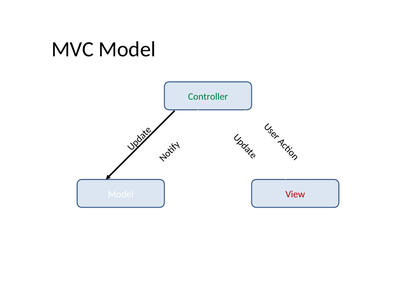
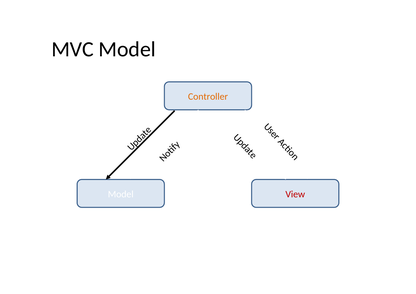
Controller colour: green -> orange (208, 96)
